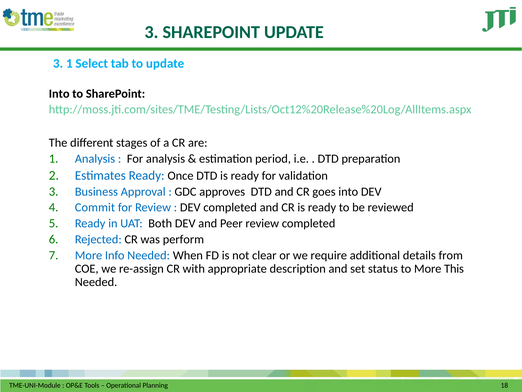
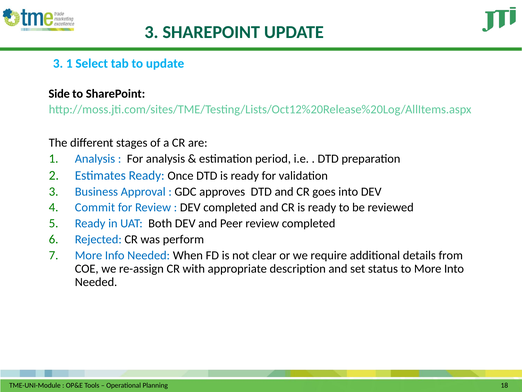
Into: Into -> Side (59, 94)
More This: This -> Into (454, 268)
